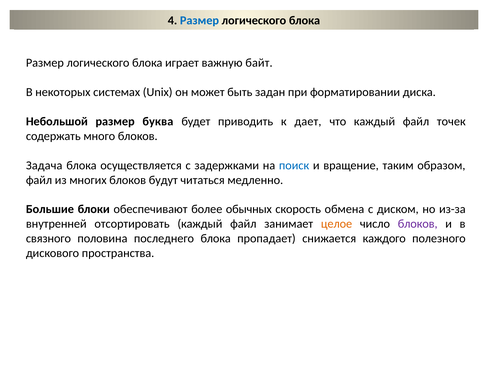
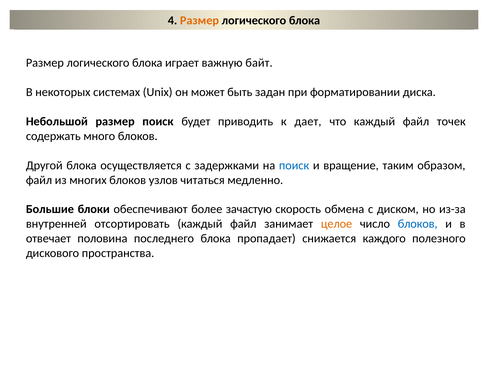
Размер colour: blue -> orange (199, 21)
размер буква: буква -> поиск (158, 121)
Задача: Задача -> Другой (44, 165)
будут: будут -> узлов (163, 180)
обычных: обычных -> зачастую (249, 209)
блоков colour: purple -> blue (418, 224)
связного: связного -> отвечает (48, 239)
